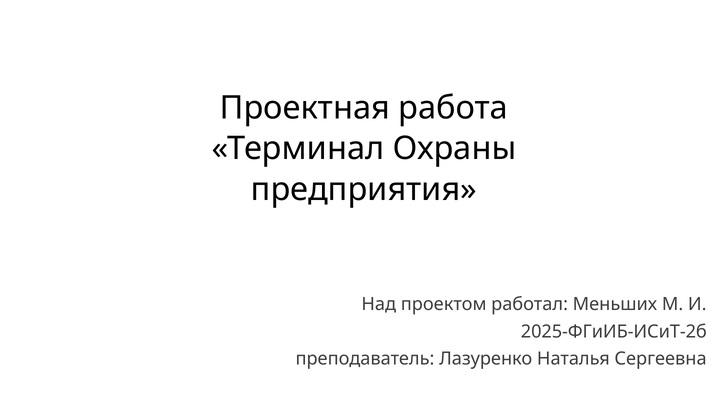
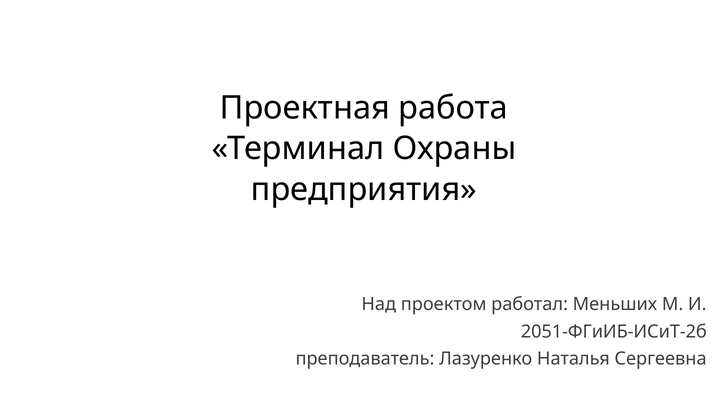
2025-ФГиИБ-ИСиТ-2б: 2025-ФГиИБ-ИСиТ-2б -> 2051-ФГиИБ-ИСиТ-2б (614, 332)
